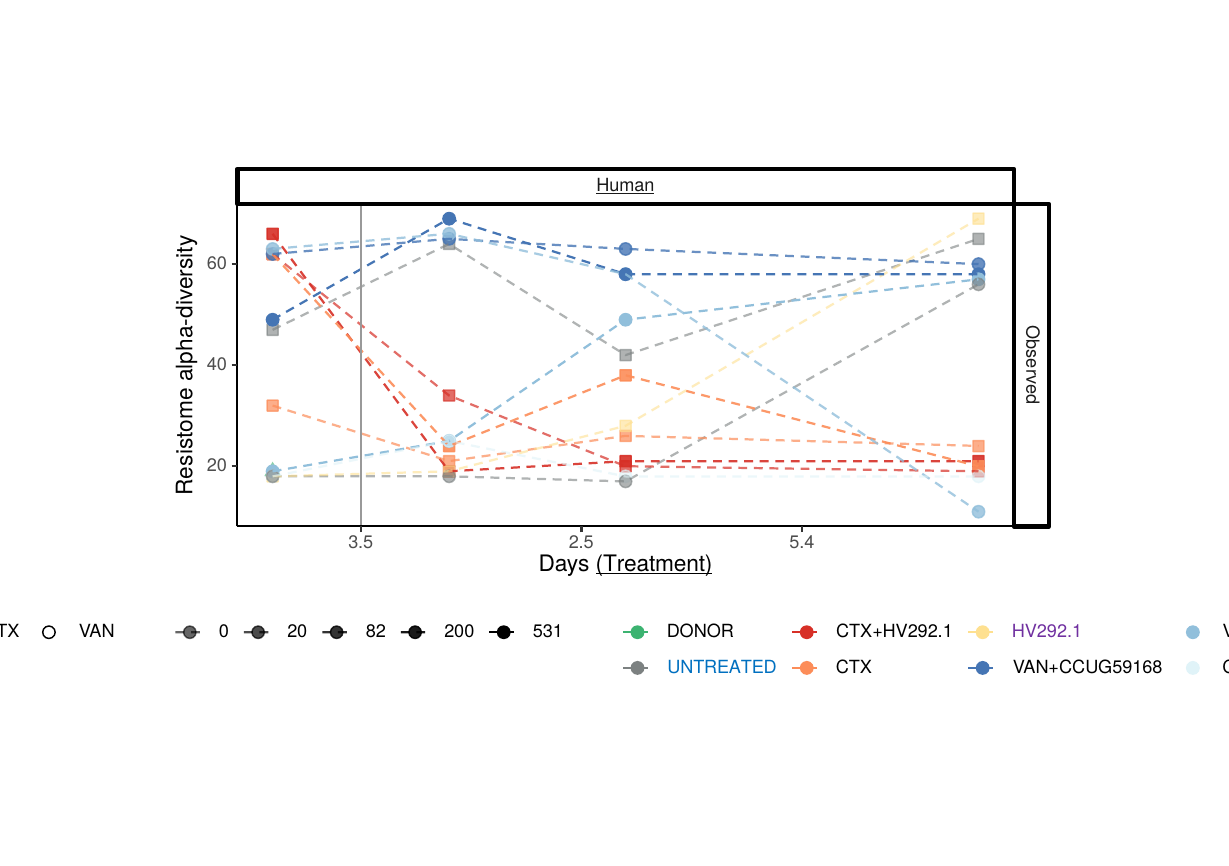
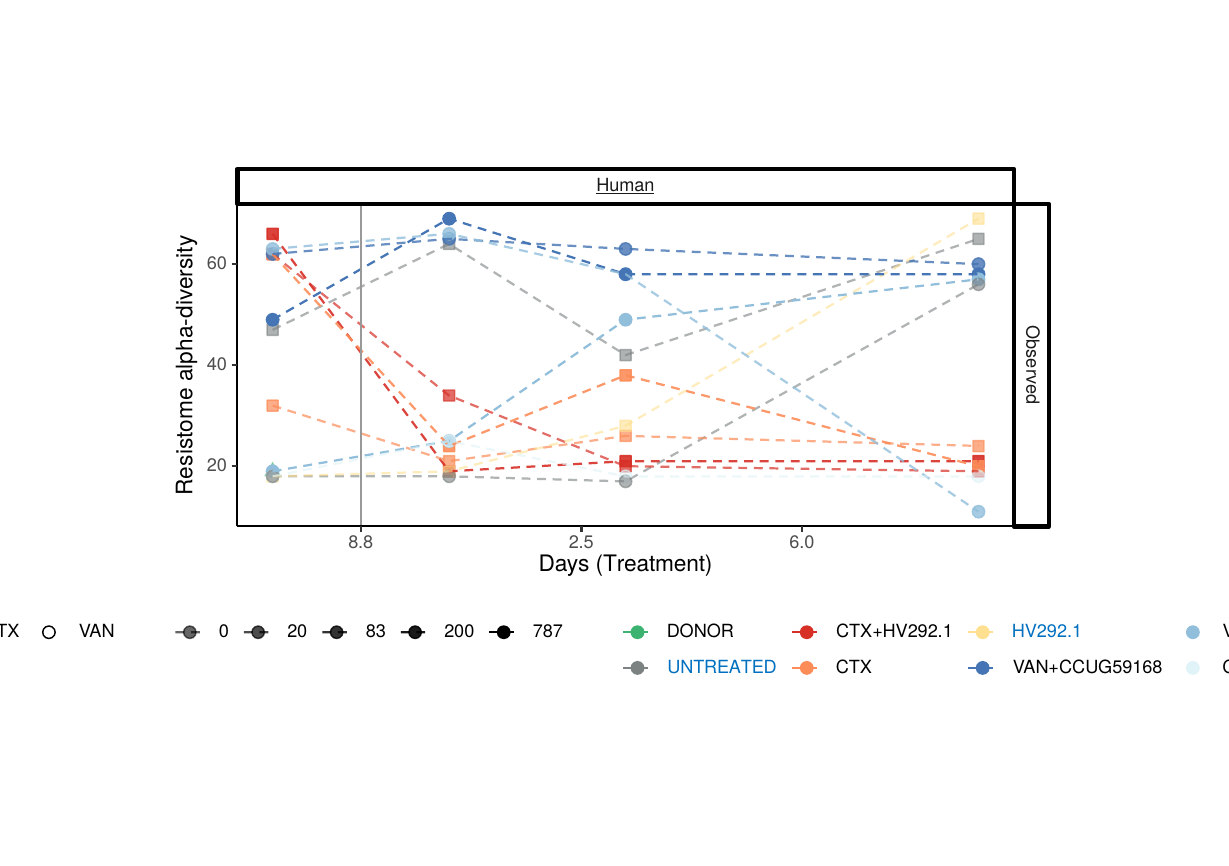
3.5: 3.5 -> 8.8 (361, 543)
5.4: 5.4 -> 6.0 (802, 543)
Treatment underline: present -> none (654, 564)
82: 82 -> 83 (376, 632)
531: 531 -> 787 (548, 632)
HV292.1 colour: purple -> blue (1047, 632)
